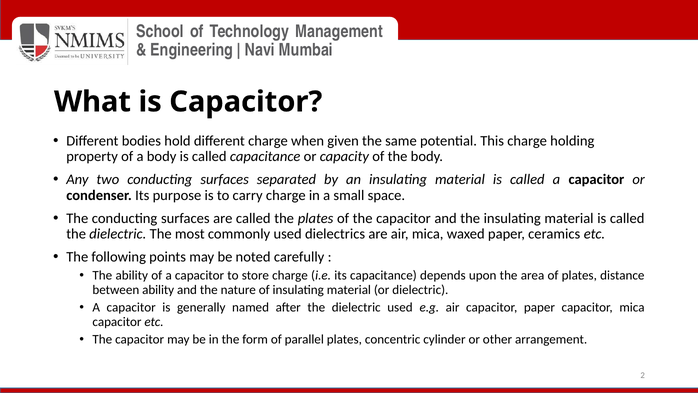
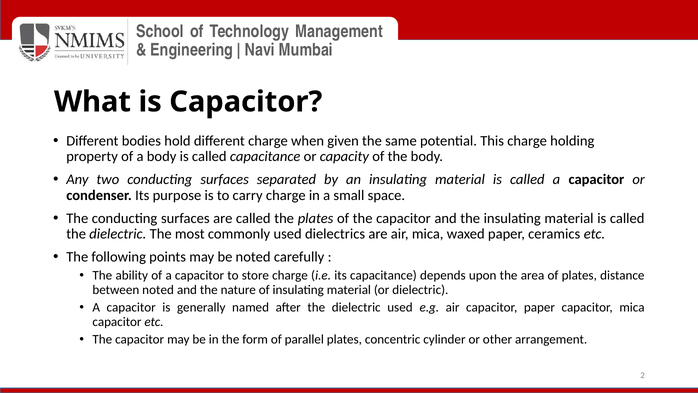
between ability: ability -> noted (158, 289)
